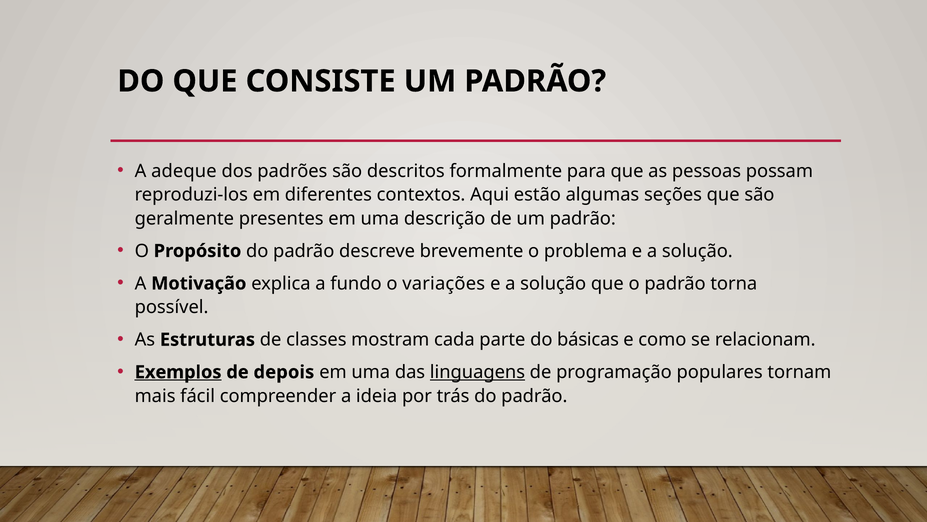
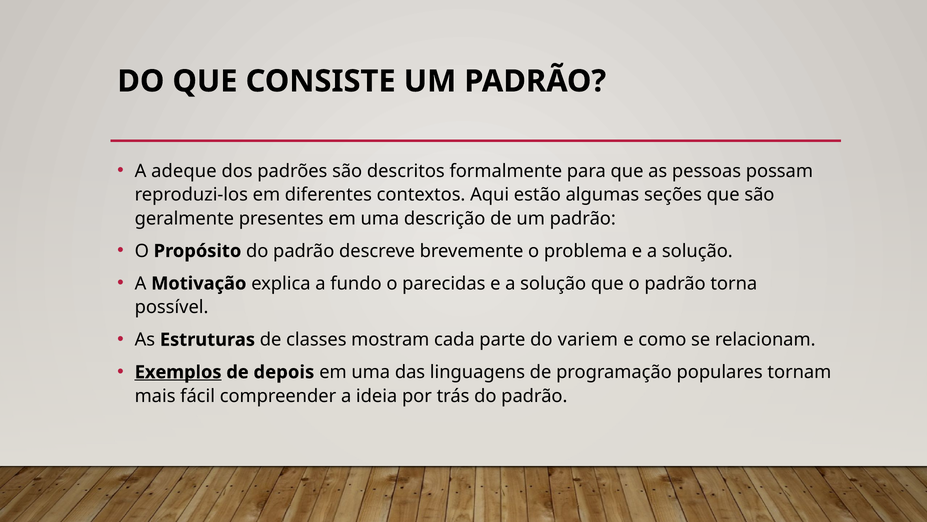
variações: variações -> parecidas (444, 283)
básicas: básicas -> variem (588, 339)
linguagens underline: present -> none (477, 372)
